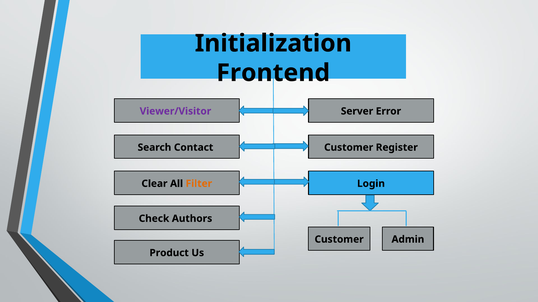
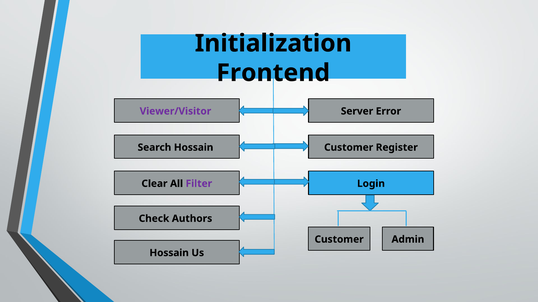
Search Contact: Contact -> Hossain (194, 148)
Filter colour: orange -> purple (199, 184)
Product: Product -> Hossain (169, 253)
